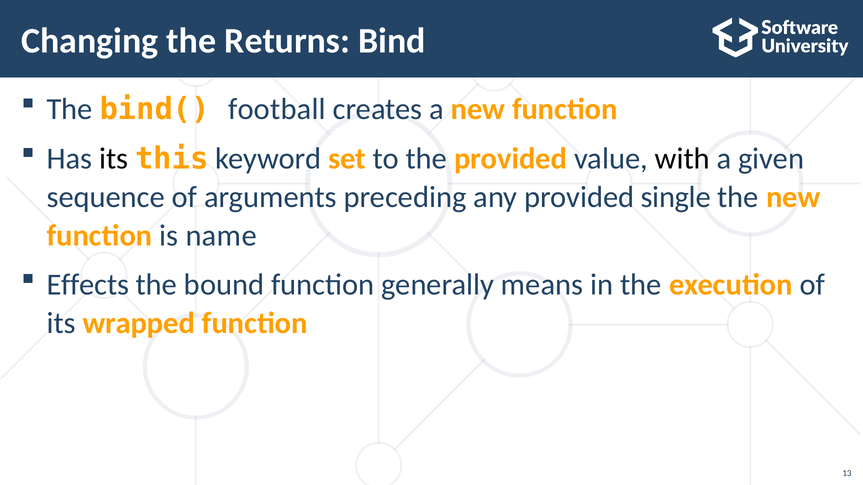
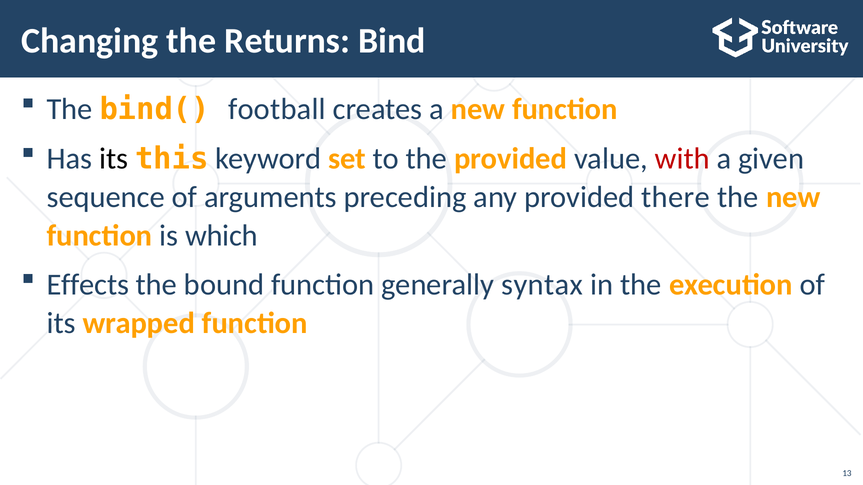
with colour: black -> red (682, 159)
single: single -> there (676, 197)
name: name -> which (221, 236)
means: means -> syntax (542, 285)
